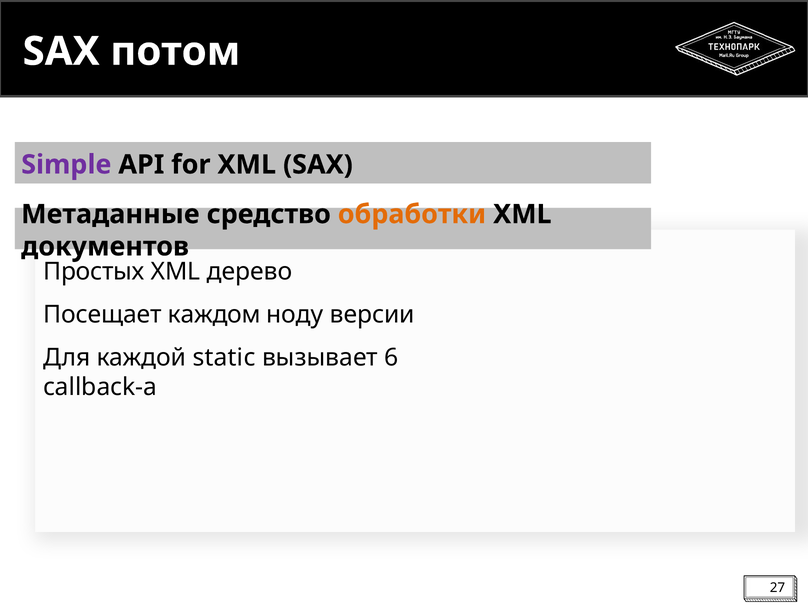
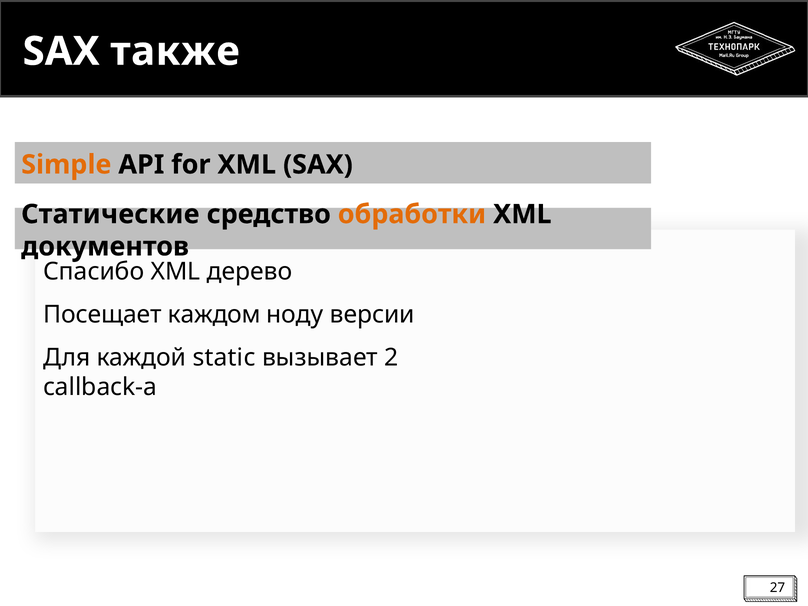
потом: потом -> также (175, 51)
Simple colour: purple -> orange (66, 165)
Метаданные: Метаданные -> Статические (110, 214)
Простых: Простых -> Спасибо (94, 272)
6: 6 -> 2 (391, 358)
